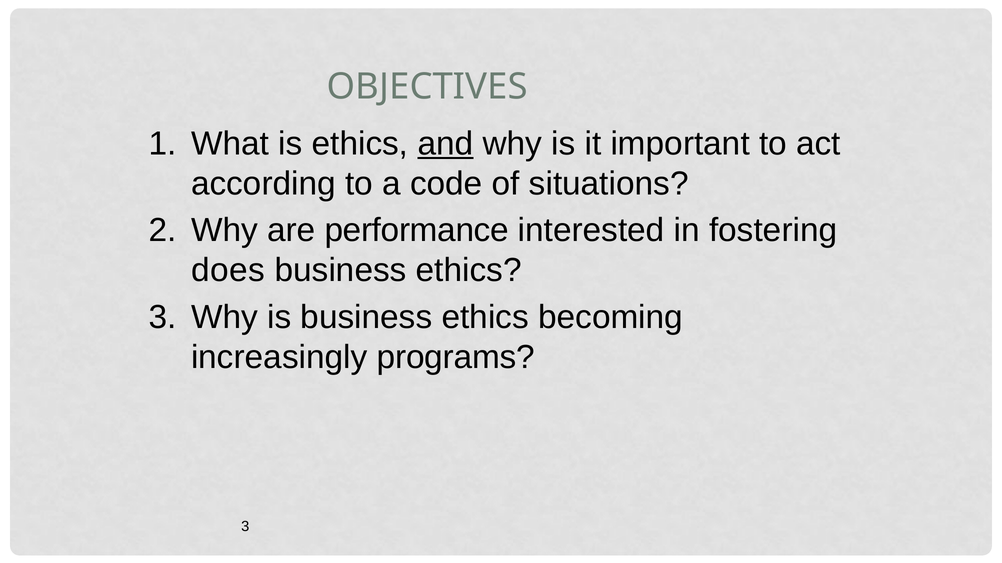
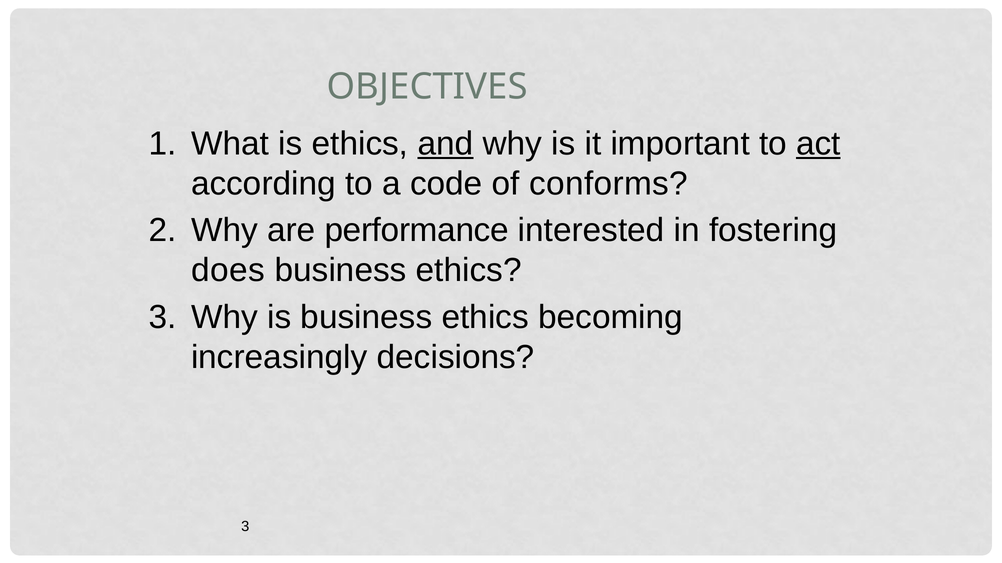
act underline: none -> present (818, 144)
situations: situations -> conforms (609, 184)
programs: programs -> decisions (456, 358)
